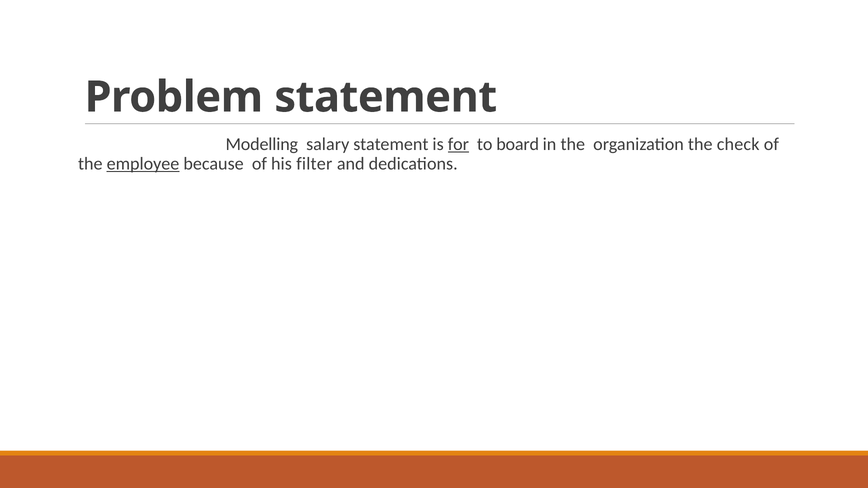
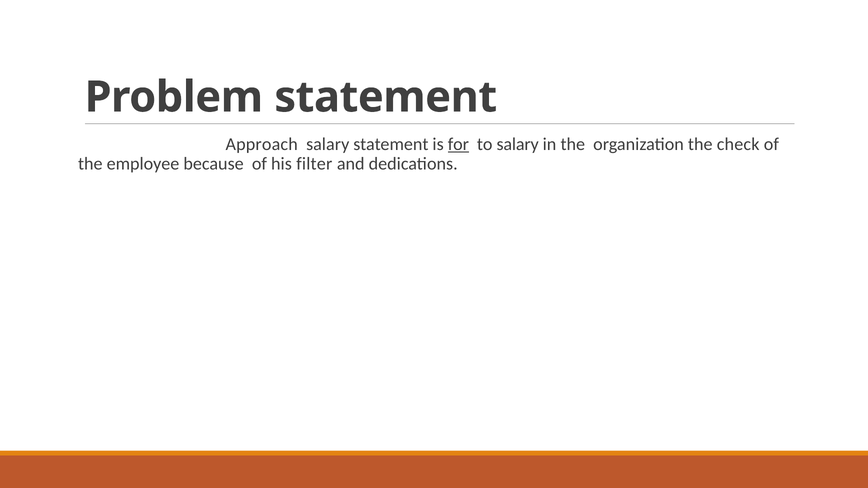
Modelling: Modelling -> Approach (262, 144)
to board: board -> salary (518, 144)
employee underline: present -> none (143, 164)
